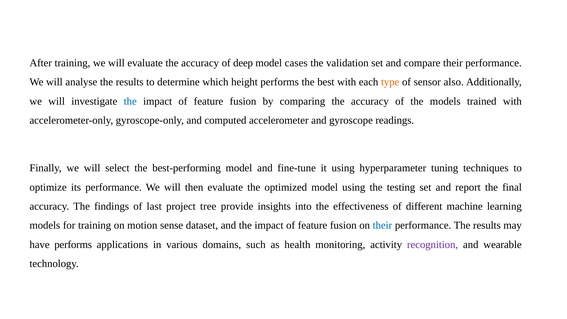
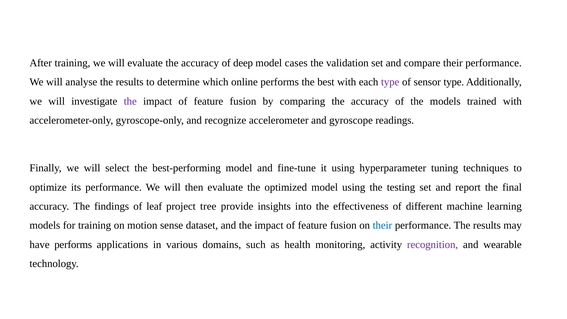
height: height -> online (244, 82)
type colour: orange -> purple (390, 82)
sensor also: also -> type (454, 82)
the colour: blue -> purple (130, 101)
computed: computed -> recognize (225, 120)
last: last -> leaf (154, 206)
